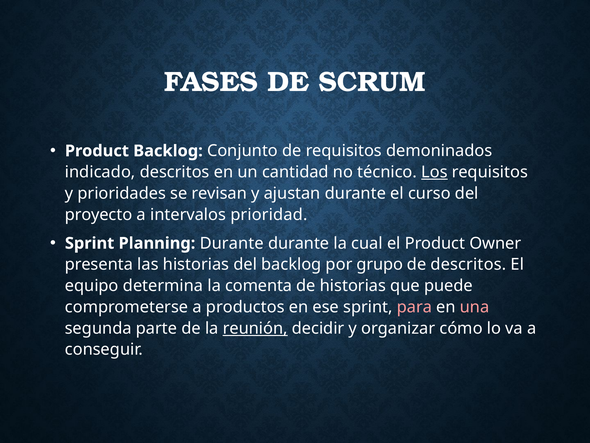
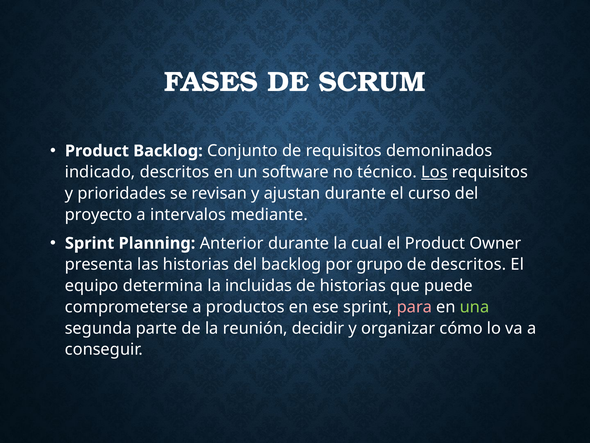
cantidad: cantidad -> software (295, 172)
prioridad: prioridad -> mediante (269, 214)
Planning Durante: Durante -> Anterior (232, 243)
comenta: comenta -> incluidas (259, 285)
una colour: pink -> light green (475, 307)
reunión underline: present -> none (255, 328)
